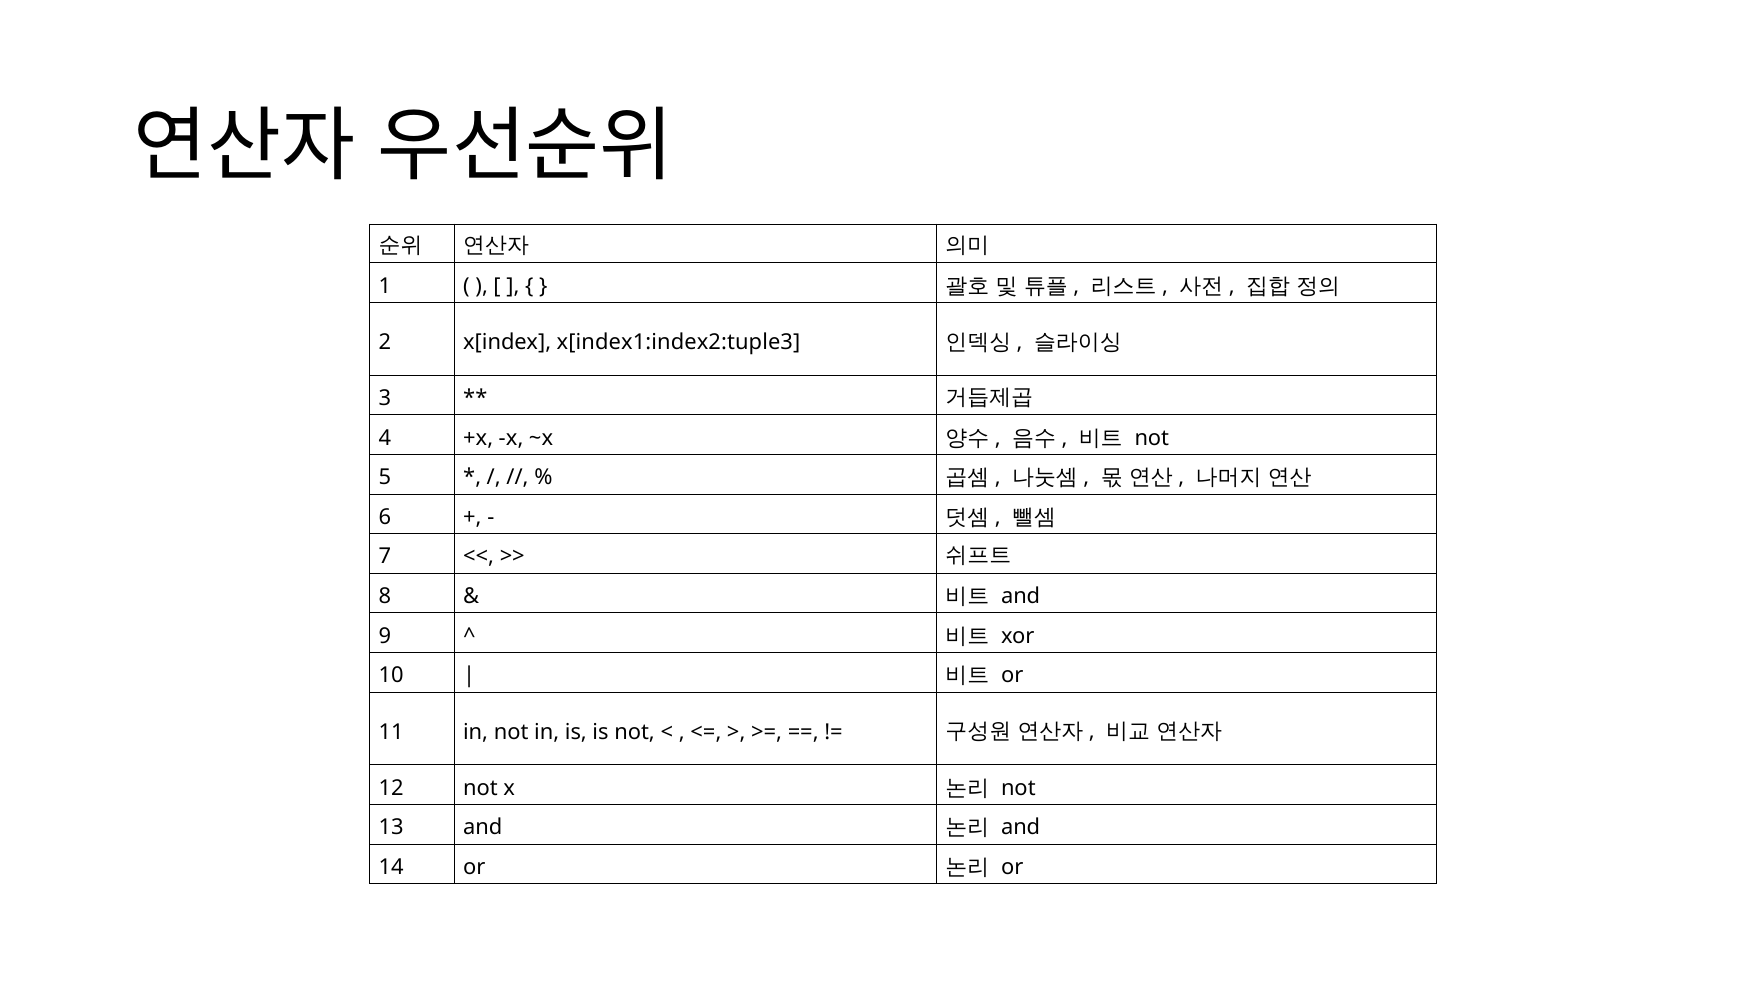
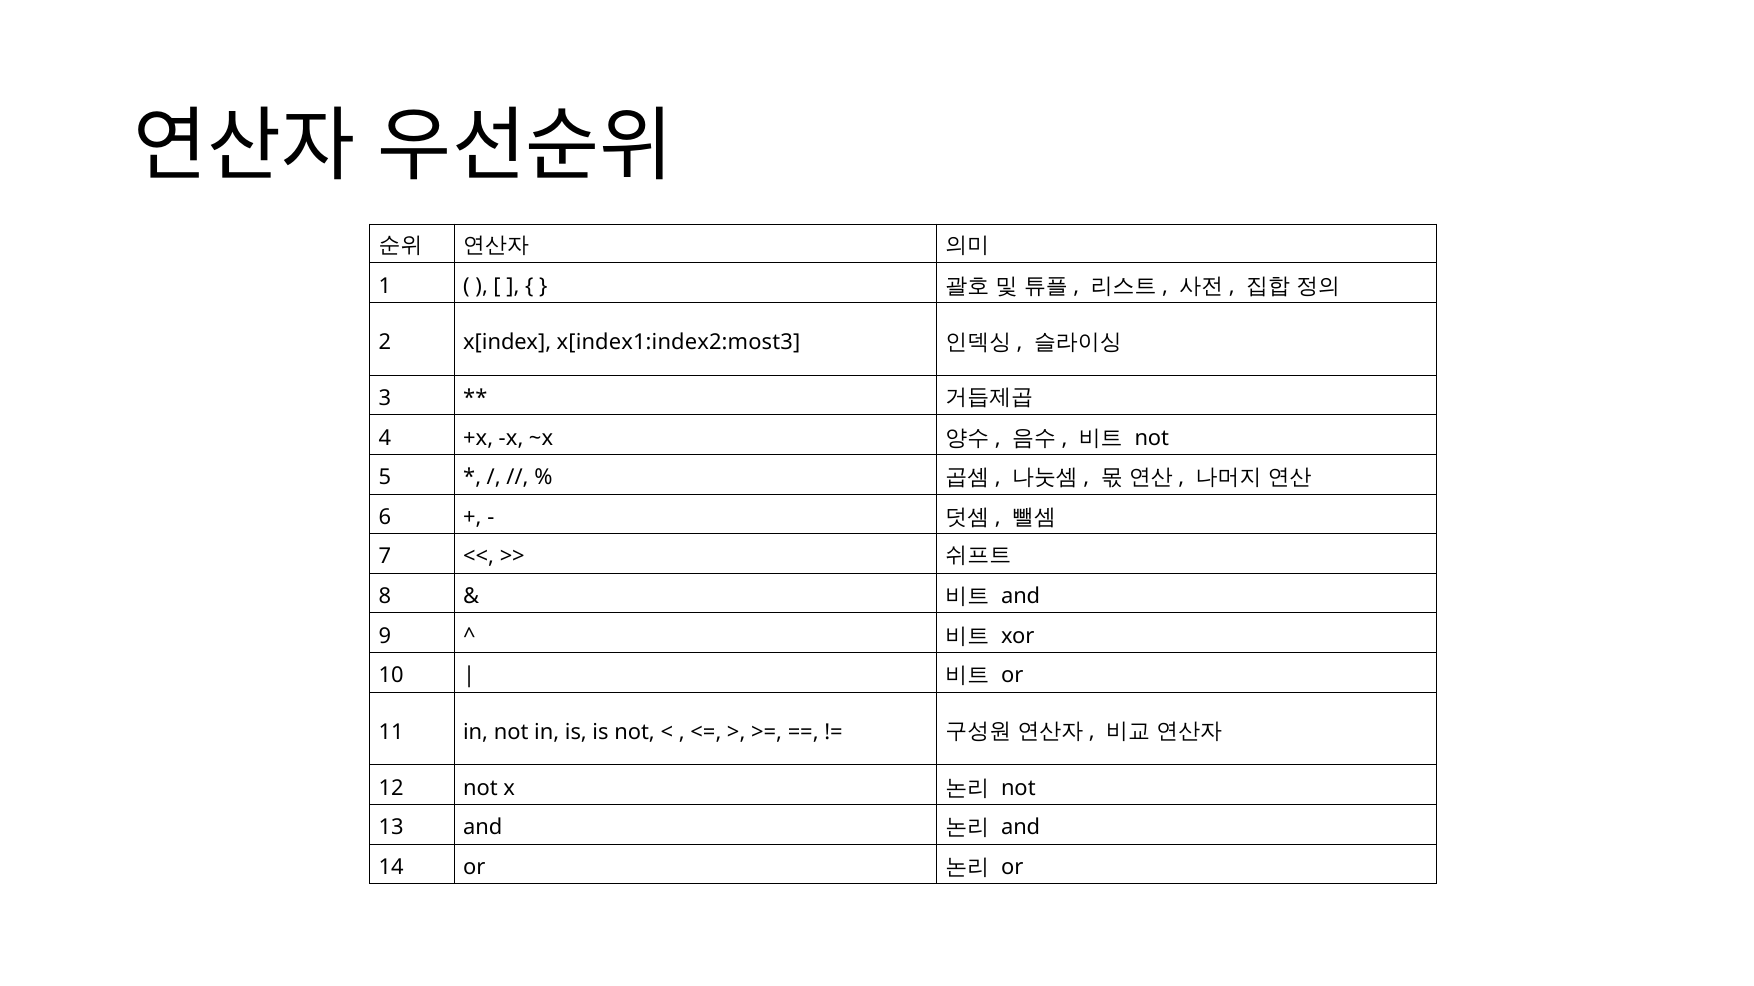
x[index1:index2:tuple3: x[index1:index2:tuple3 -> x[index1:index2:most3 (678, 343)
